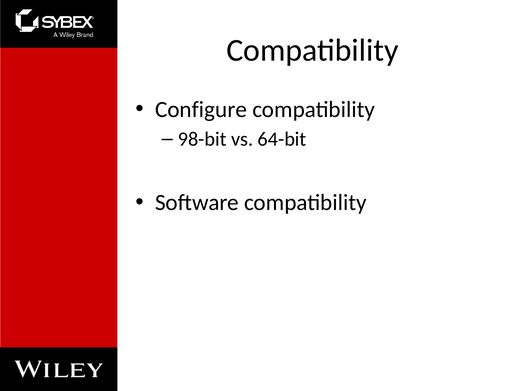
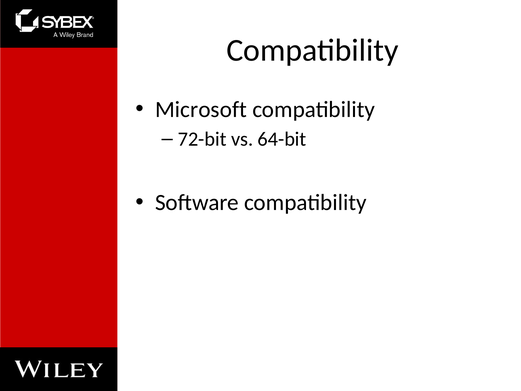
Configure: Configure -> Microsoft (201, 109)
98-bit: 98-bit -> 72-bit (202, 139)
